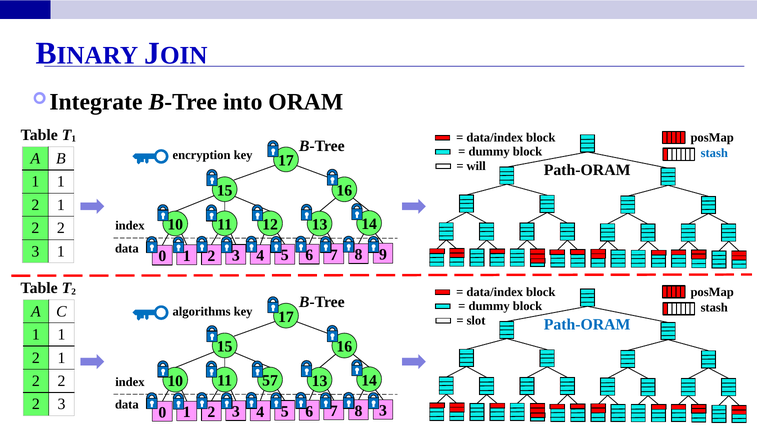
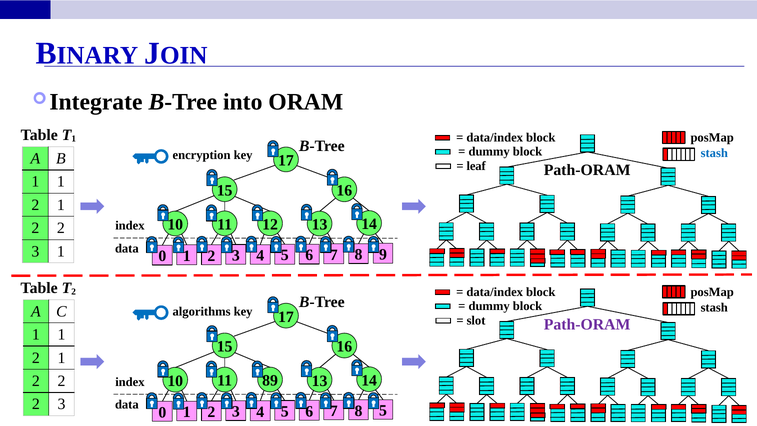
will: will -> leaf (476, 166)
Path-ORAM colour: blue -> purple (587, 324)
57: 57 -> 89 (270, 381)
8 3: 3 -> 5 (383, 410)
